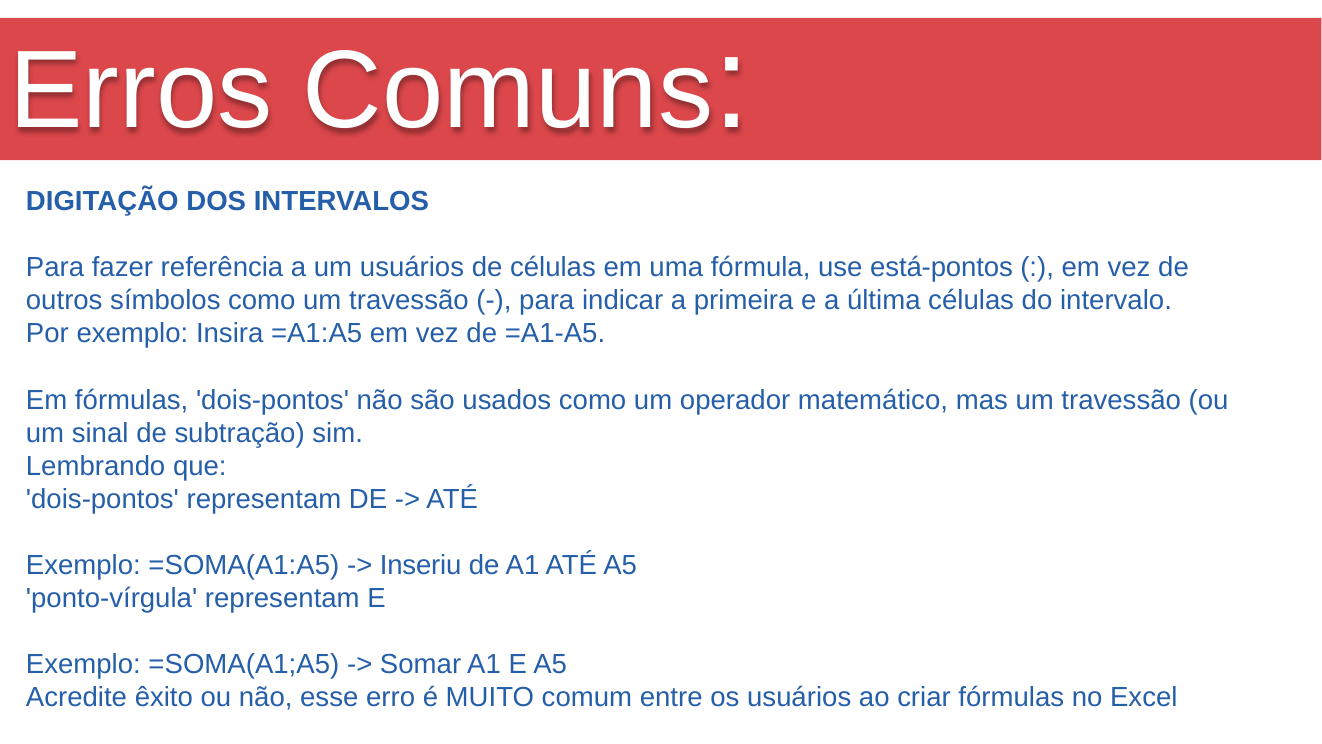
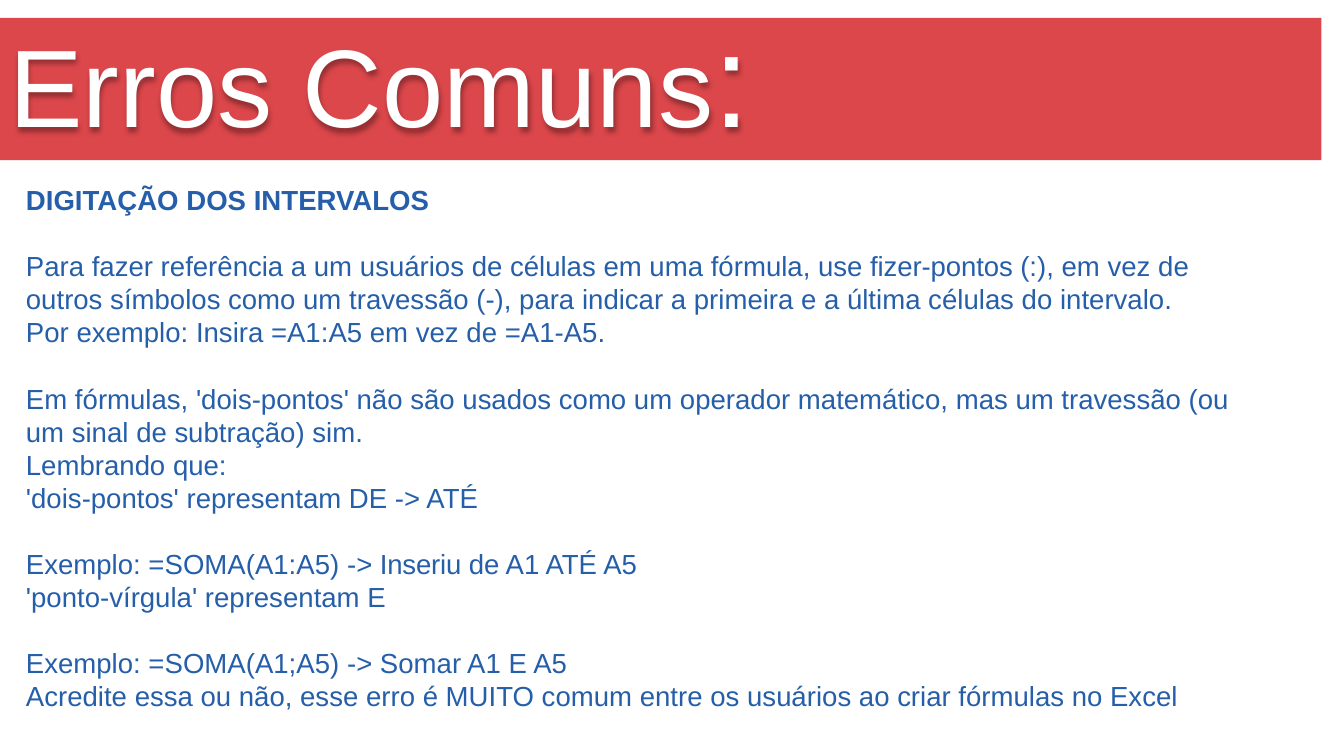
está-pontos: está-pontos -> fizer-pontos (941, 268)
êxito: êxito -> essa (164, 697)
